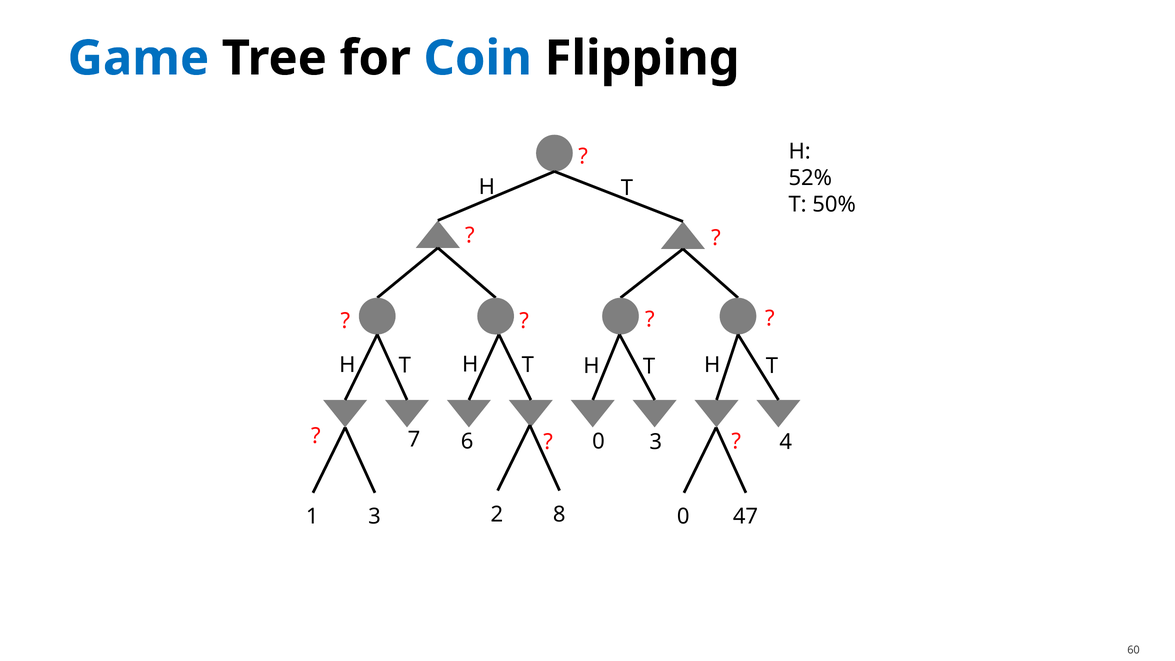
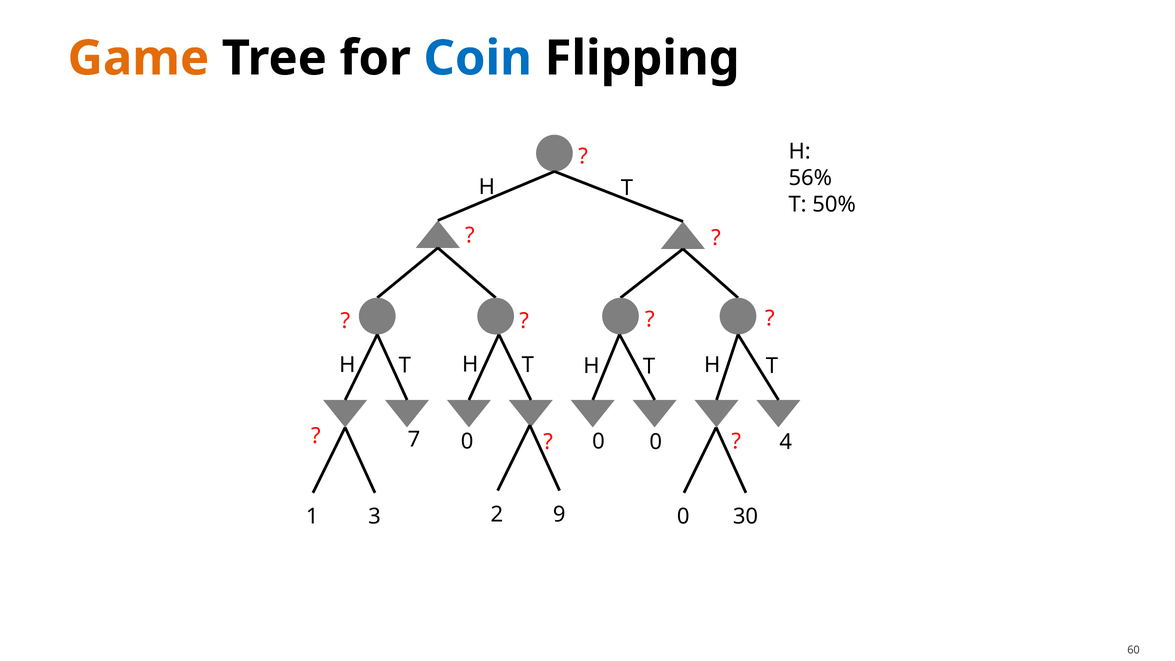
Game colour: blue -> orange (138, 58)
52%: 52% -> 56% (810, 178)
7 6: 6 -> 0 (467, 441)
0 3: 3 -> 0 (656, 442)
8: 8 -> 9 (559, 514)
47: 47 -> 30 (745, 517)
